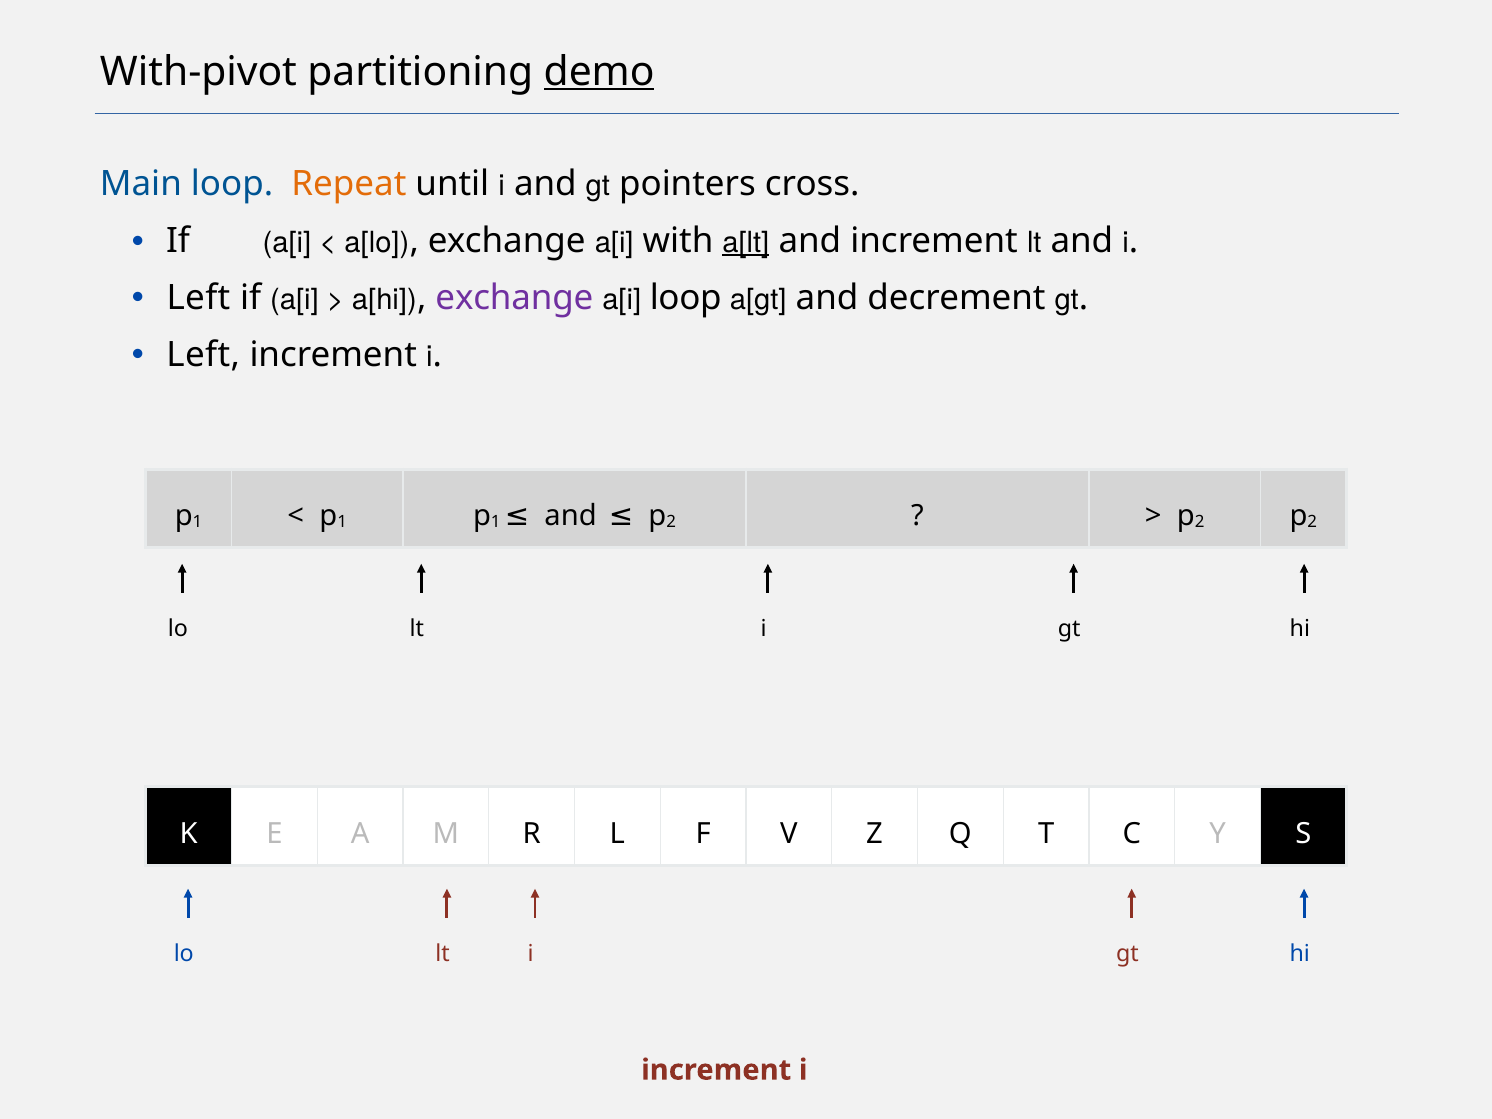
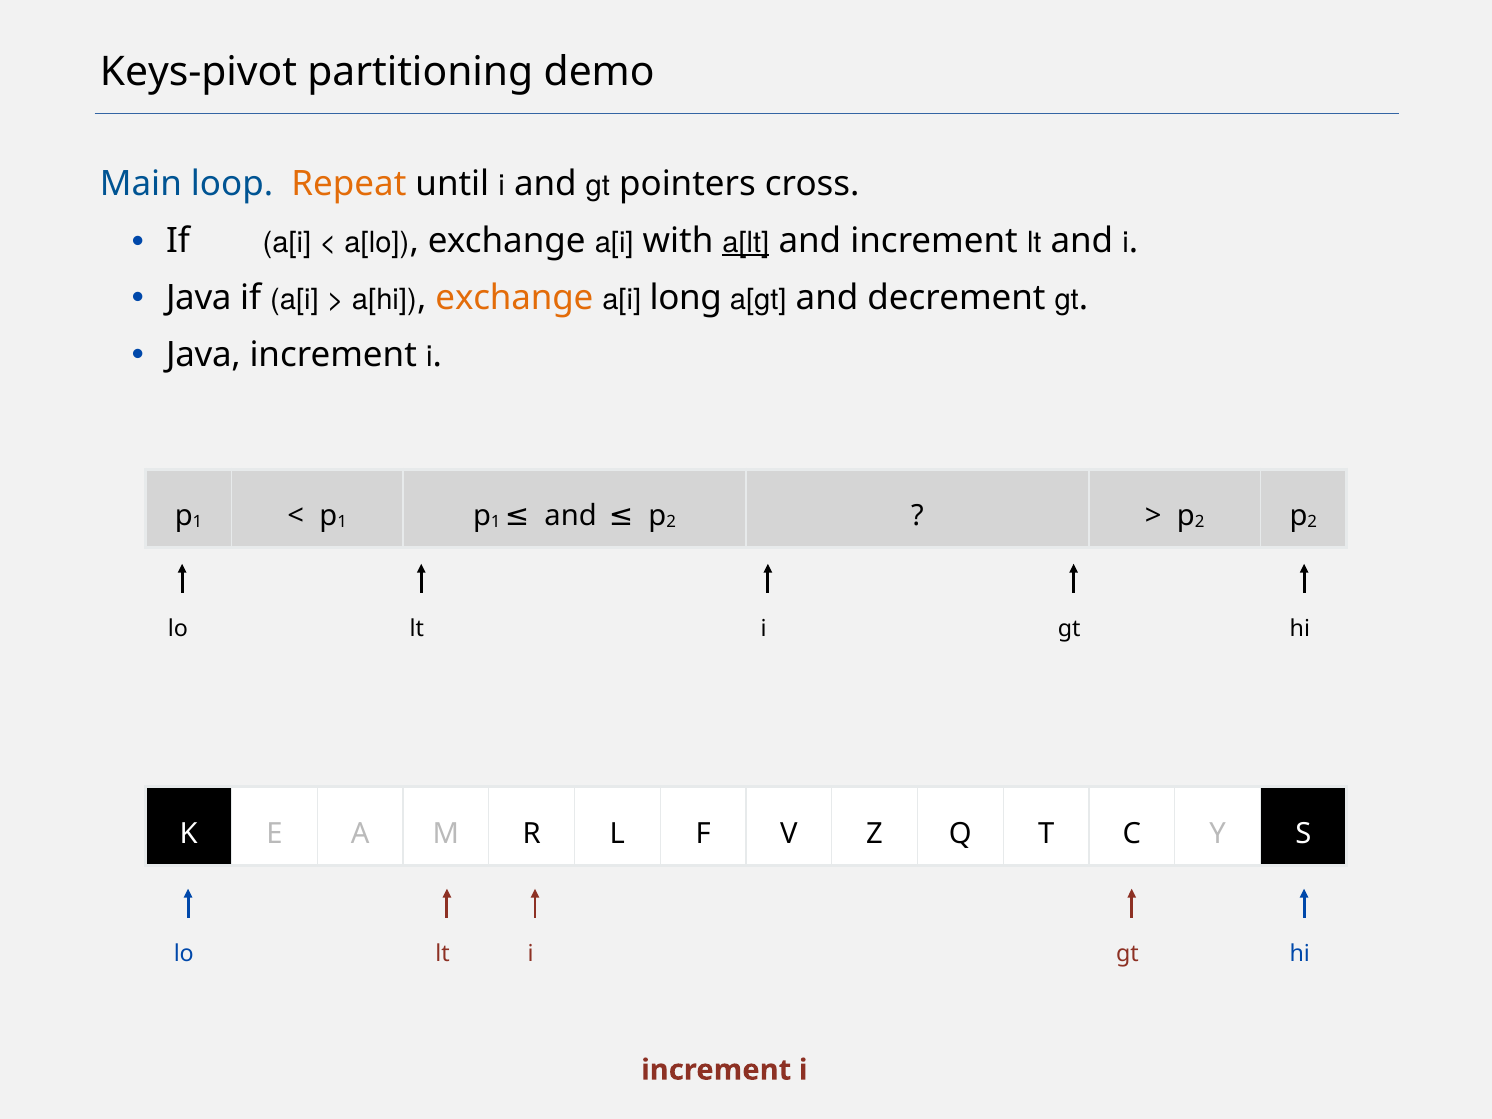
With-pivot: With-pivot -> Keys-pivot (198, 72)
demo underline: present -> none (599, 72)
Left: Left -> Java (199, 298)
exchange colour: purple -> orange (514, 298)
a[i loop: loop -> long (686, 298)
Left: Left -> Java (203, 355)
